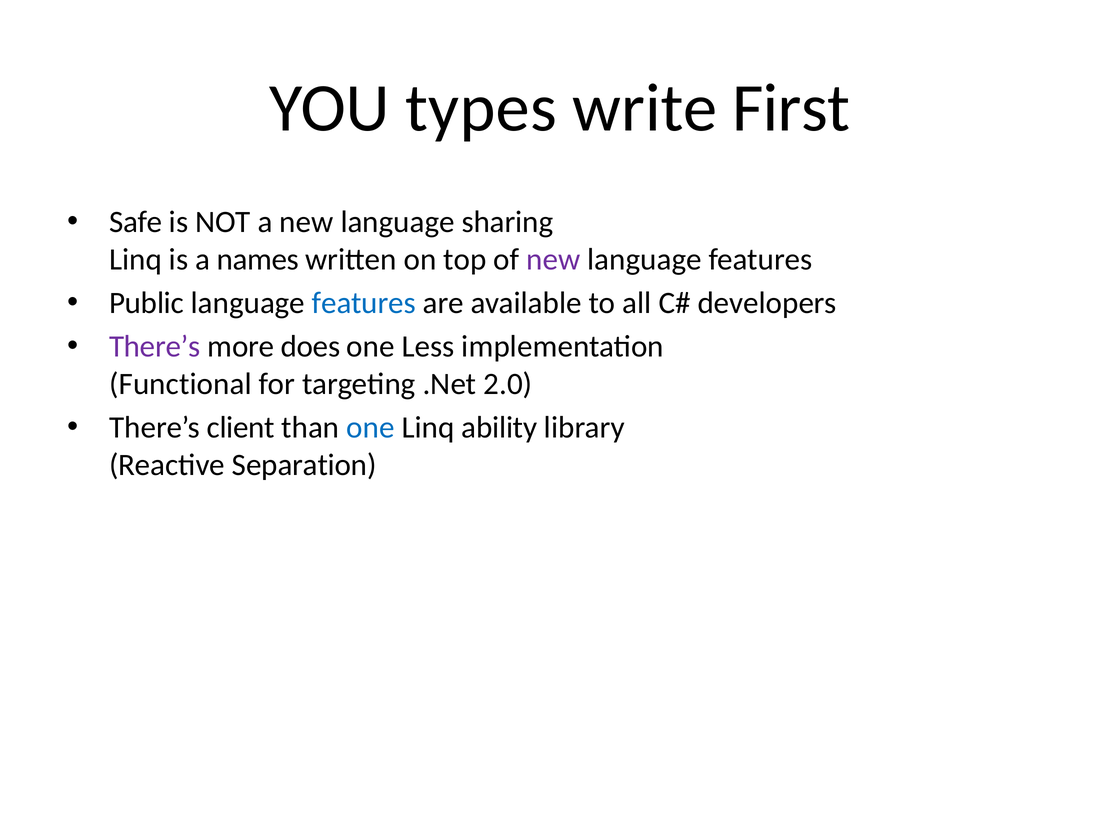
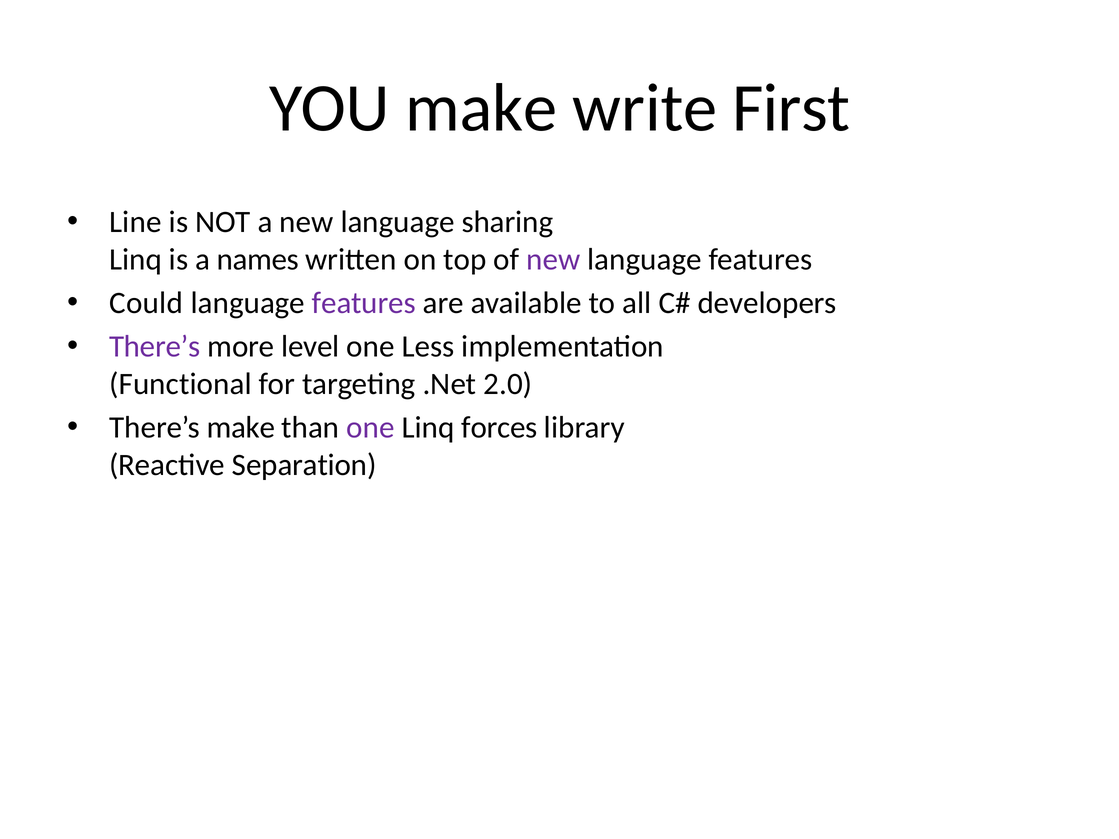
YOU types: types -> make (481, 108)
Safe: Safe -> Line (135, 222)
Public: Public -> Could (146, 303)
features colour: blue -> purple (364, 303)
does: does -> level (310, 347)
There’s client: client -> make (241, 428)
one colour: blue -> purple (370, 428)
ability: ability -> forces (499, 428)
